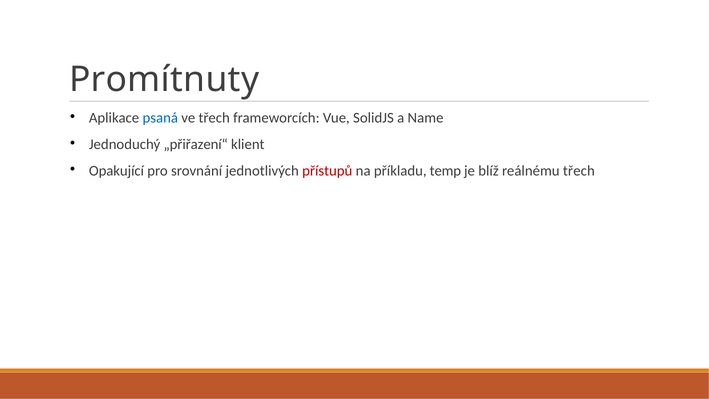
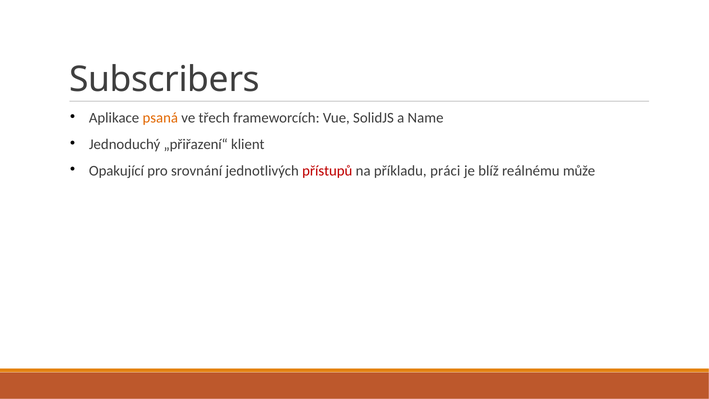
Promítnuty: Promítnuty -> Subscribers (164, 79)
psaná colour: blue -> orange (160, 118)
temp: temp -> práci (445, 171)
reálnému třech: třech -> může (579, 171)
